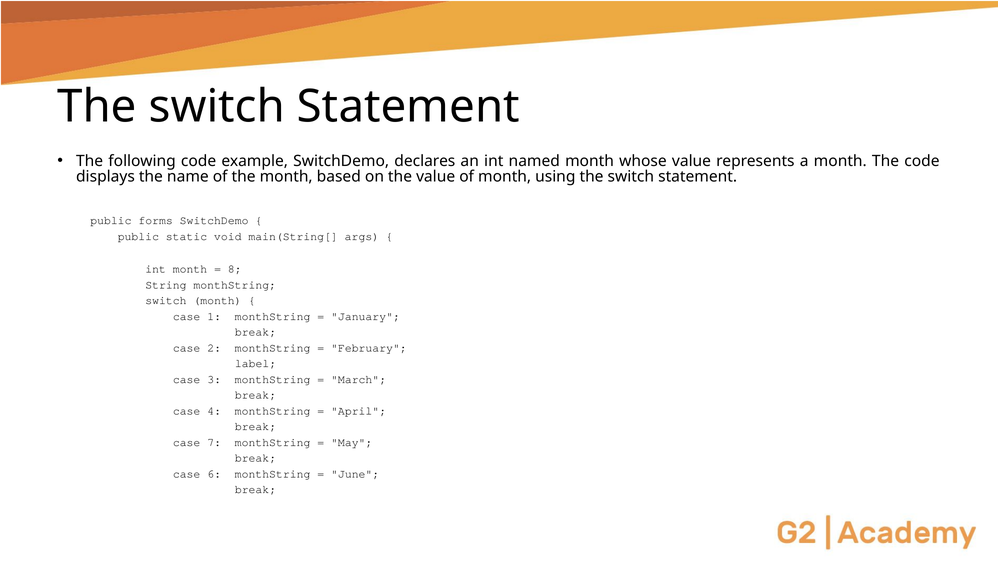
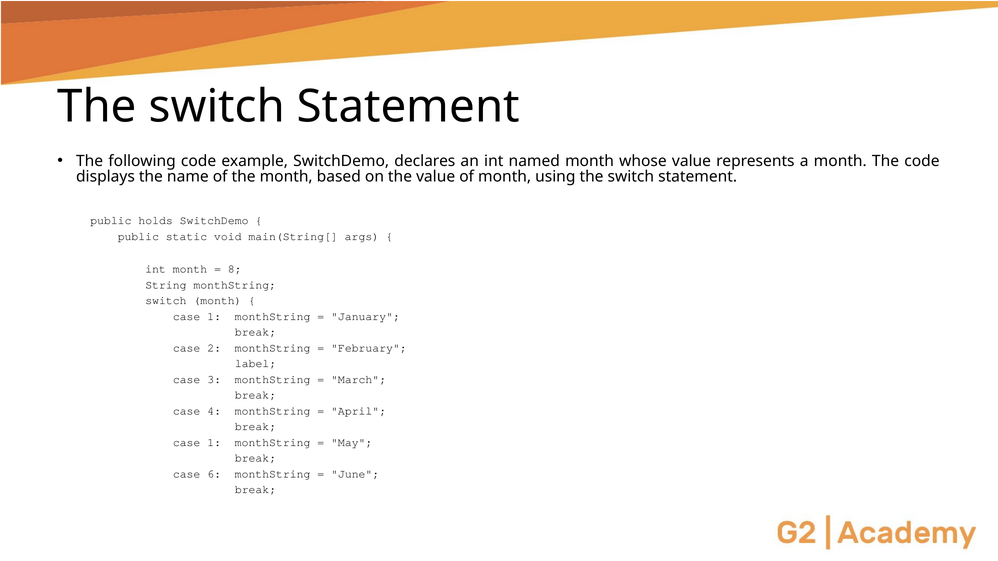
forms: forms -> holds (156, 221)
7: 7 -> 1 (214, 443)
